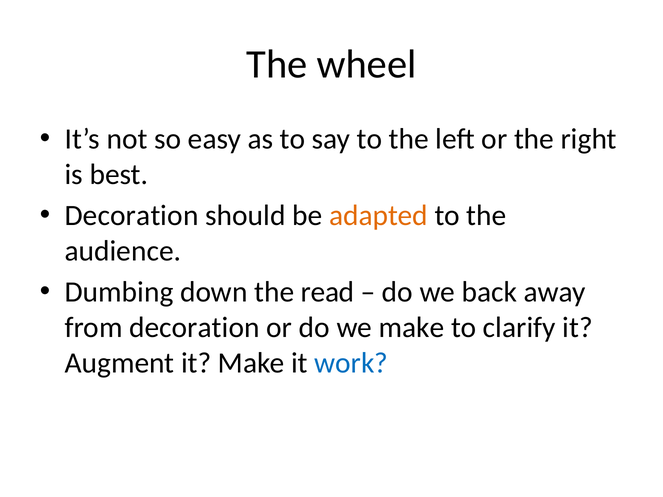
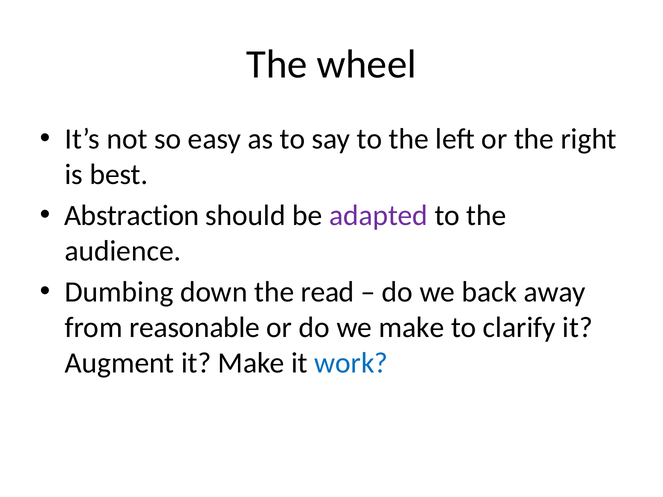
Decoration: Decoration -> Abstraction (132, 216)
adapted colour: orange -> purple (379, 216)
from decoration: decoration -> reasonable (195, 328)
